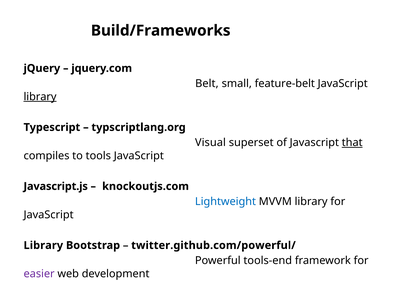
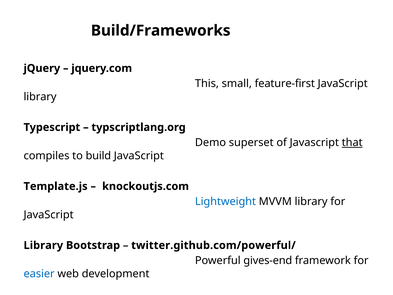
Belt: Belt -> This (207, 84)
feature-belt: feature-belt -> feature-first (285, 84)
library underline: present -> none (40, 97)
Visual: Visual -> Demo (211, 142)
tools: tools -> build (98, 156)
Javascript.js: Javascript.js -> Template.js (56, 186)
tools-end: tools-end -> gives-end (268, 260)
easier colour: purple -> blue (39, 274)
